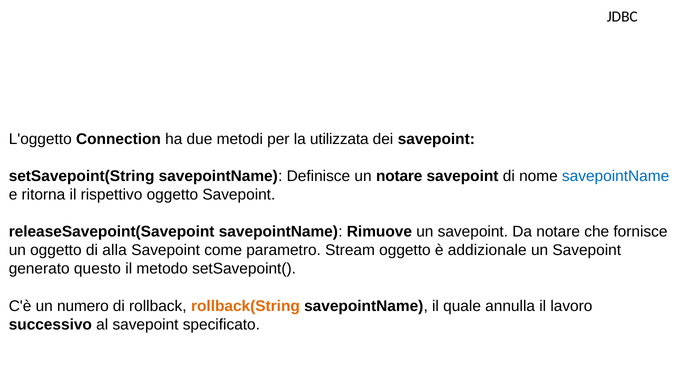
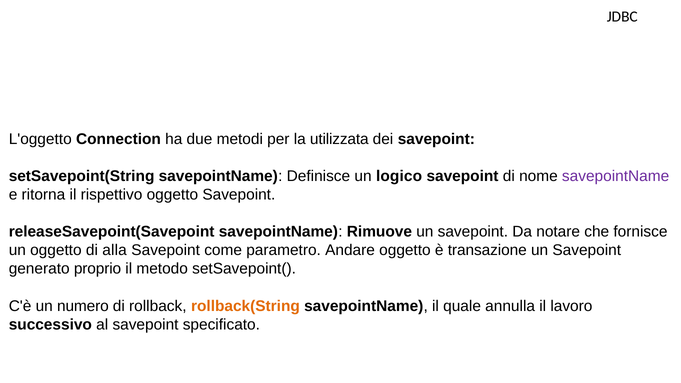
un notare: notare -> logico (399, 176)
savepointName colour: blue -> purple (616, 176)
Stream: Stream -> Andare (350, 250)
addizionale: addizionale -> transazione (487, 250)
questo: questo -> proprio (98, 269)
